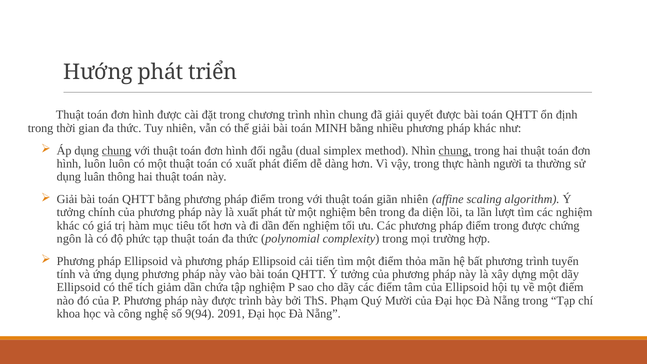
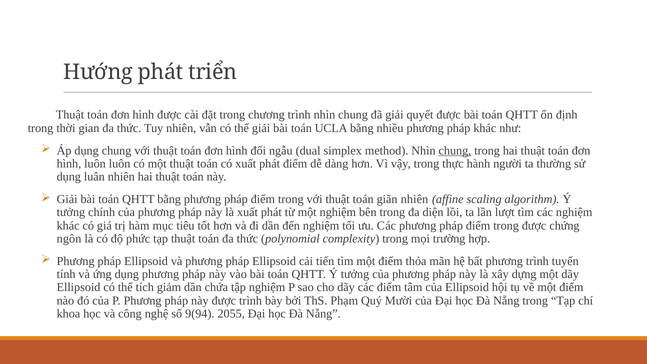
MINH: MINH -> UCLA (331, 128)
chung underline: present -> none (117, 151)
luân thông: thông -> nhiên (121, 177)
2091: 2091 -> 2055 (231, 314)
